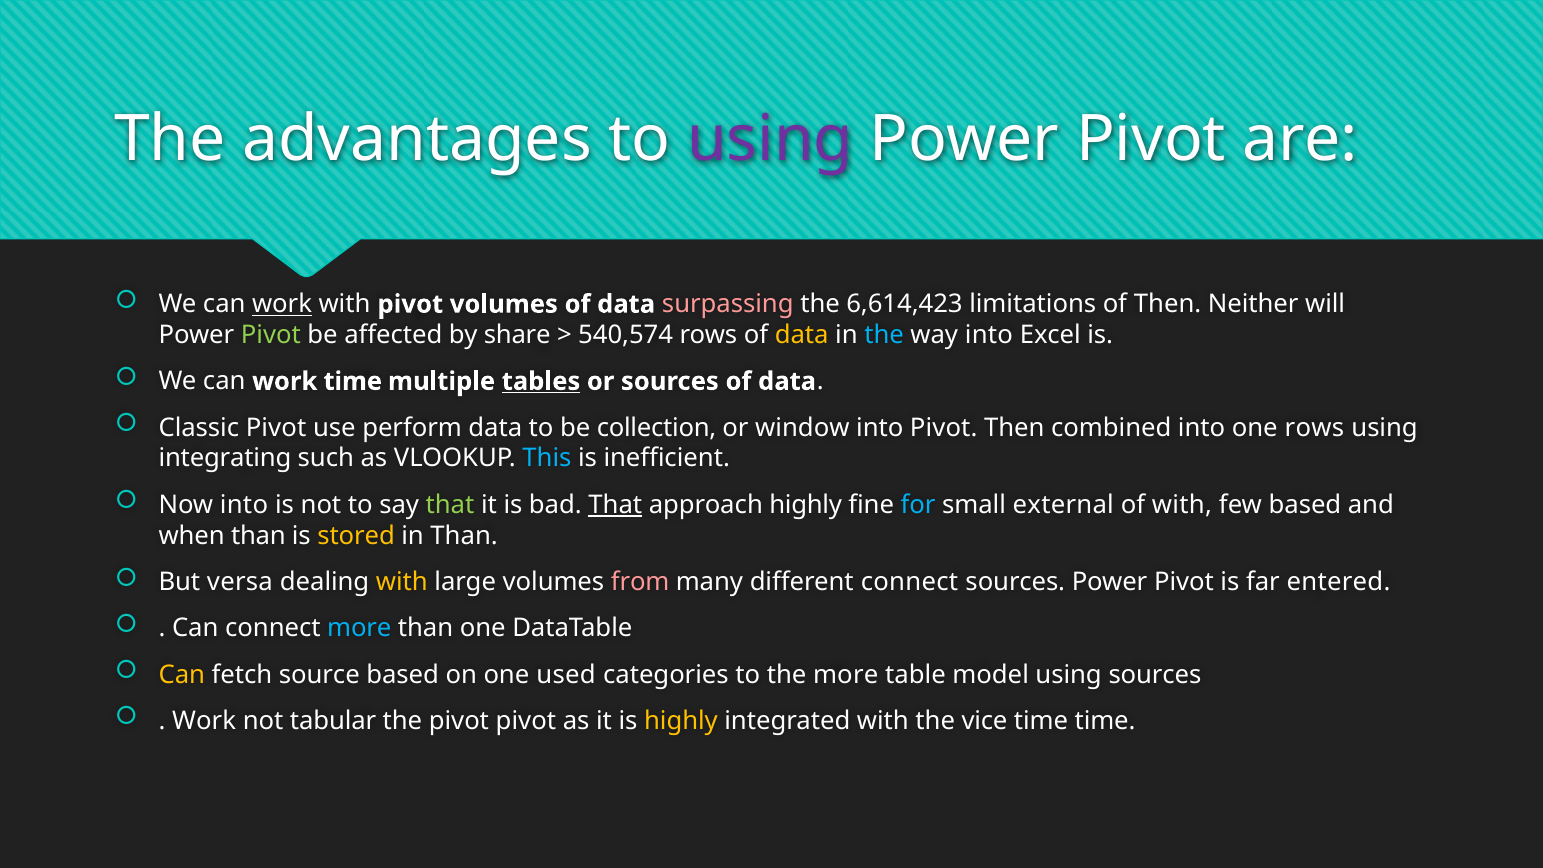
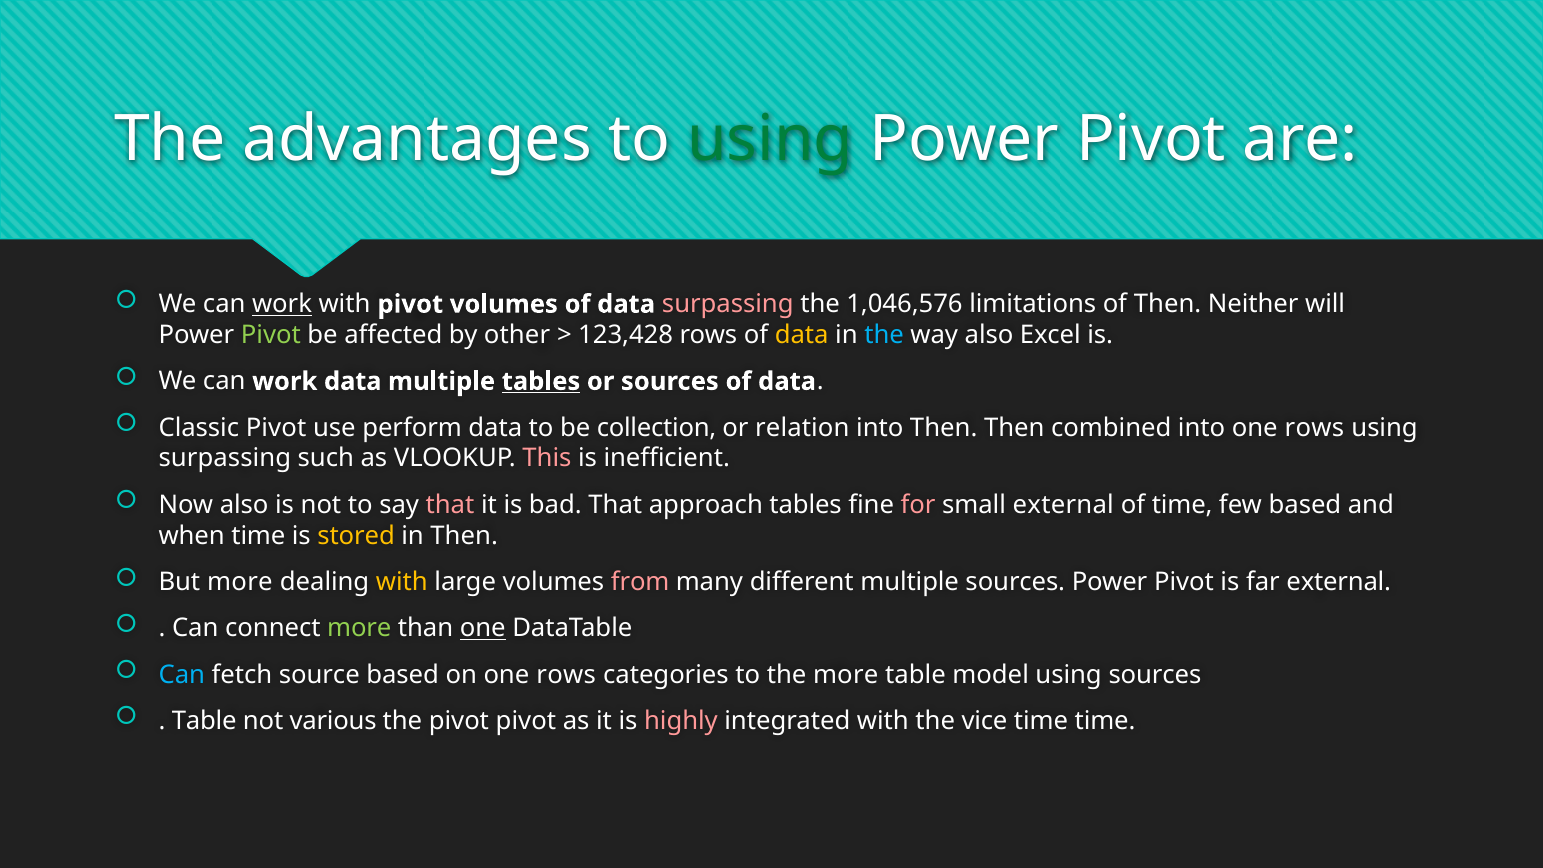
using colour: purple -> green (770, 140)
6,614,423: 6,614,423 -> 1,046,576 (905, 304)
share: share -> other (517, 335)
540,574: 540,574 -> 123,428 (626, 335)
way into: into -> also (989, 335)
work time: time -> data (353, 381)
window: window -> relation (802, 428)
into Pivot: Pivot -> Then (944, 428)
integrating: integrating -> surpassing (225, 458)
This colour: light blue -> pink (547, 458)
Now into: into -> also (244, 505)
that colour: light green -> pink (450, 505)
That underline: present -> none (615, 505)
approach highly: highly -> tables (806, 505)
for colour: light blue -> pink (918, 505)
of with: with -> time (1182, 505)
when than: than -> time (258, 536)
in Than: Than -> Then (464, 536)
But versa: versa -> more (240, 582)
different connect: connect -> multiple (910, 582)
far entered: entered -> external (1339, 582)
more colour: light blue -> light green (359, 628)
one underline: none -> present (483, 628)
Can colour: yellow -> light blue (182, 674)
on one used: used -> rows (566, 674)
Work: Work -> Table (204, 721)
tabular: tabular -> various (333, 721)
highly colour: yellow -> pink (681, 721)
